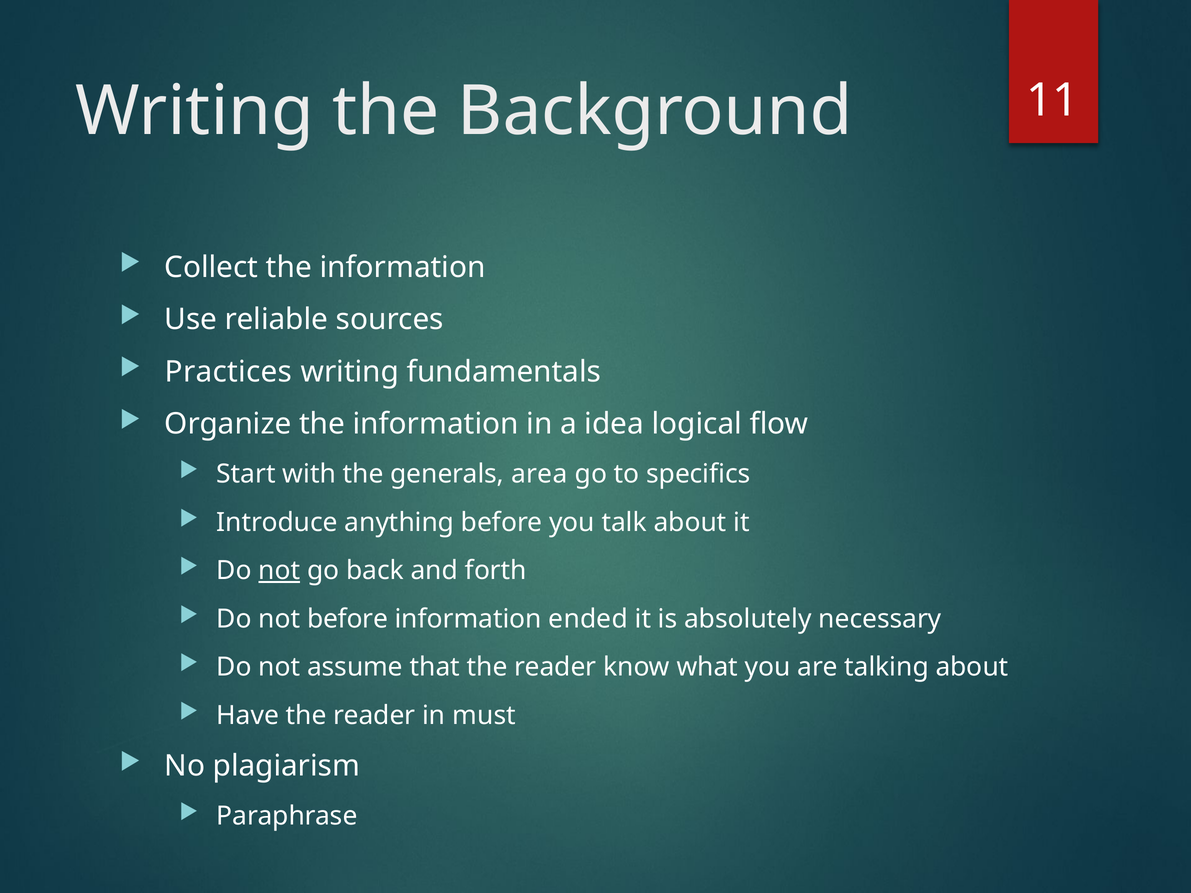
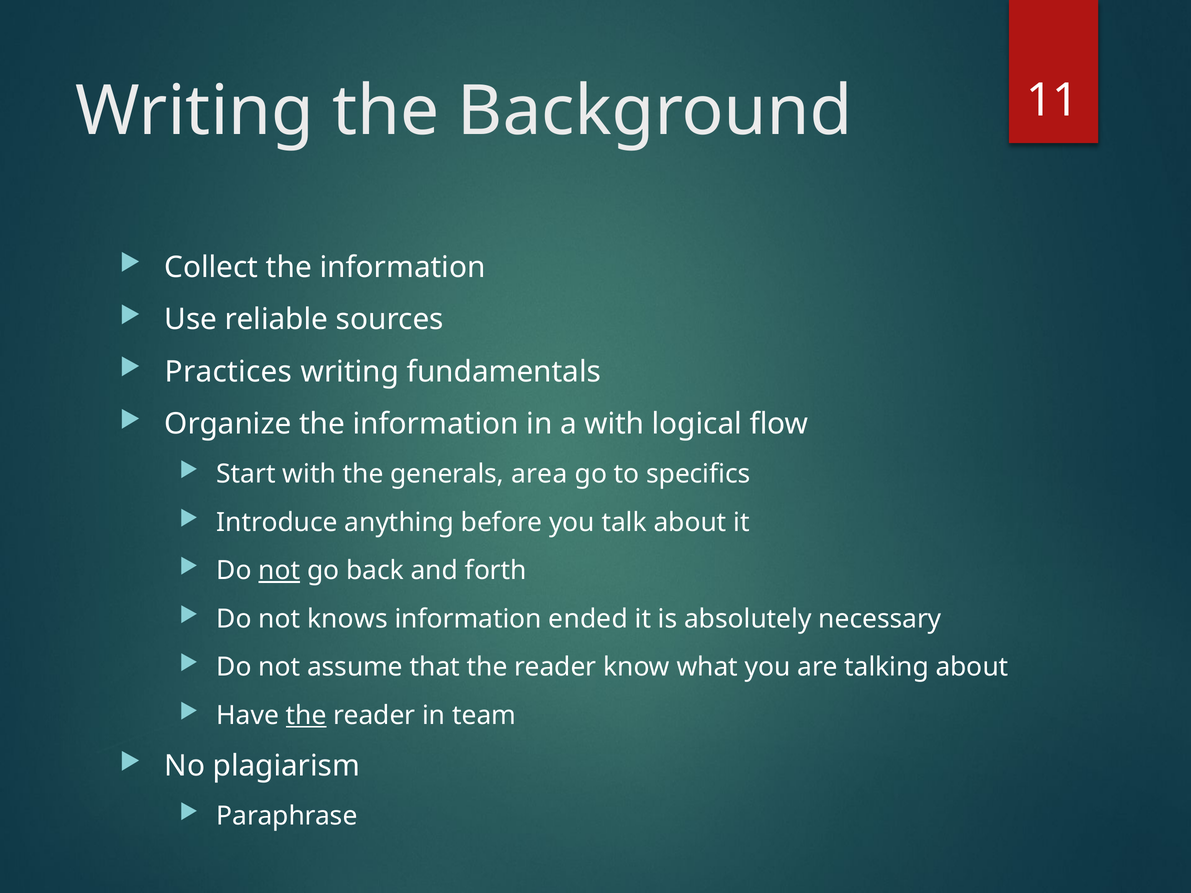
a idea: idea -> with (614, 424)
not before: before -> knows (347, 619)
the underline: none -> present (306, 716)
must: must -> team (484, 716)
